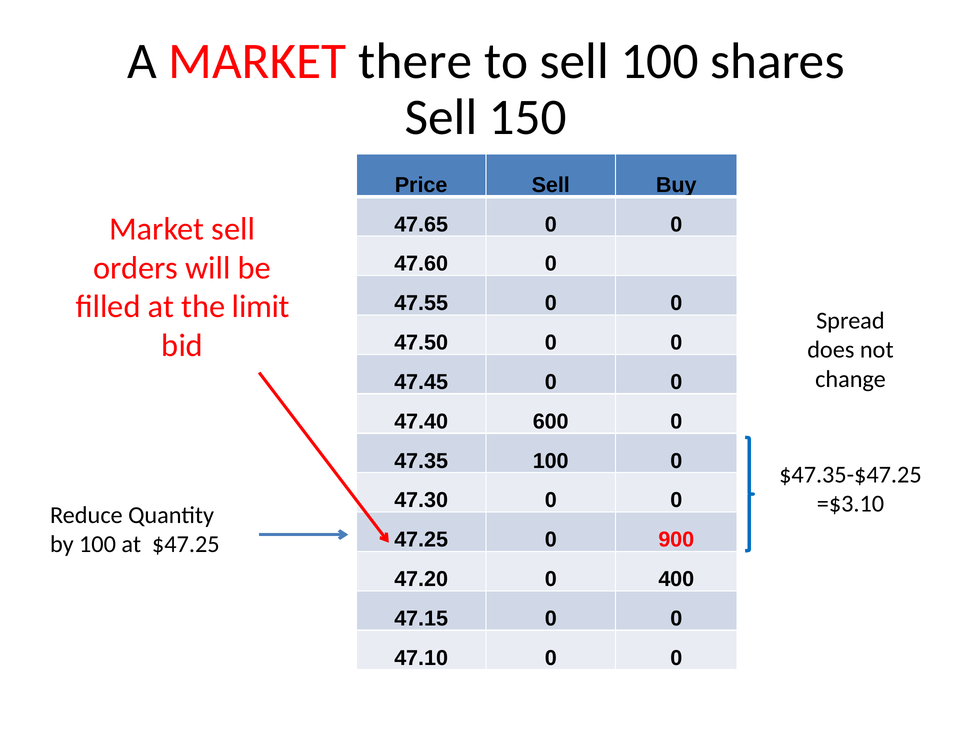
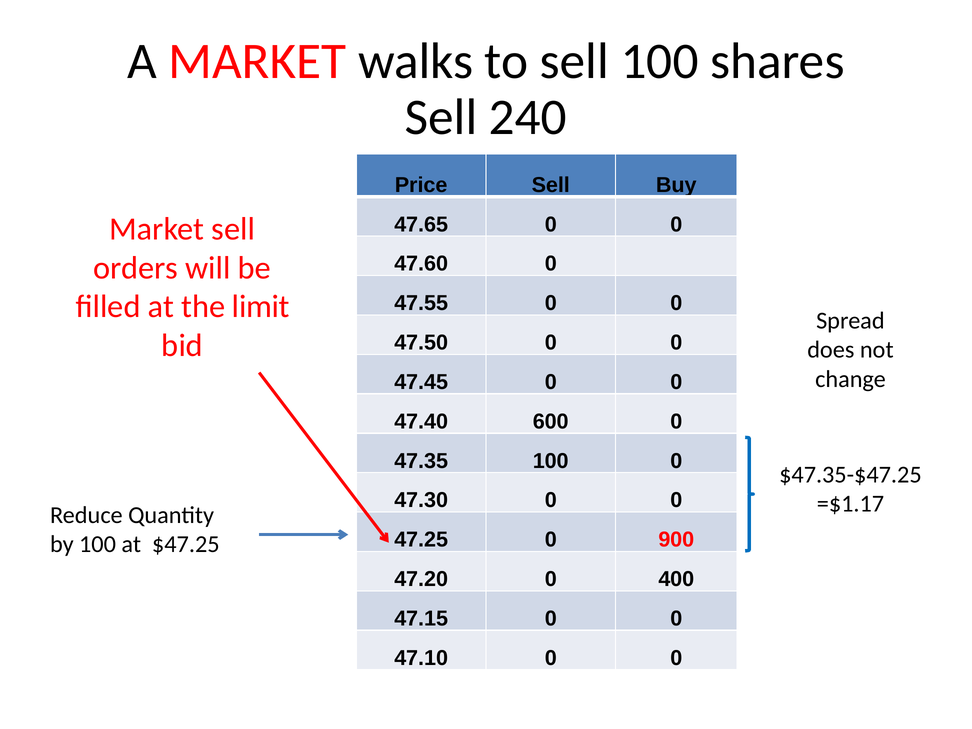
there: there -> walks (416, 61)
150: 150 -> 240 (528, 117)
=$3.10: =$3.10 -> =$1.17 (850, 504)
